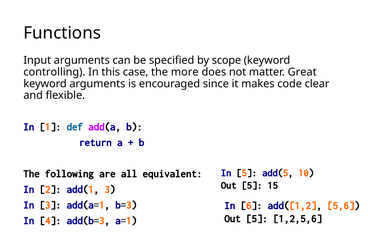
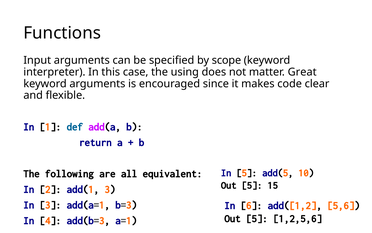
controlling: controlling -> interpreter (54, 72)
more: more -> using (185, 72)
